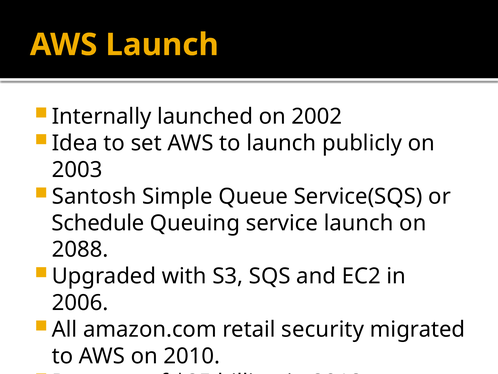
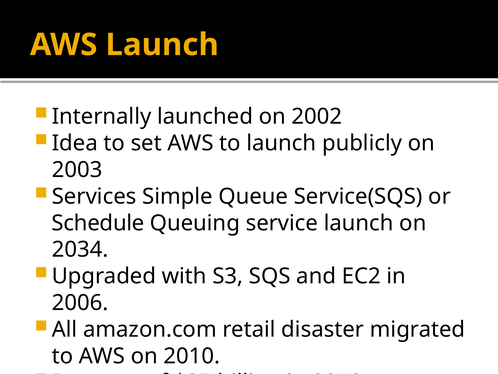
Santosh: Santosh -> Services (94, 196)
2088: 2088 -> 2034 (80, 249)
security: security -> disaster (323, 329)
